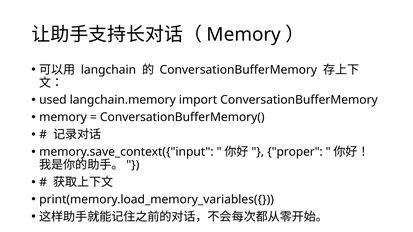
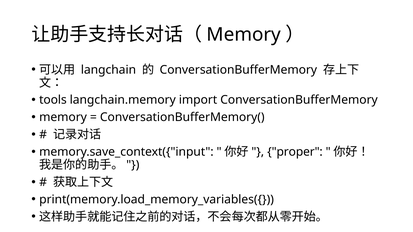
used: used -> tools (53, 100)
